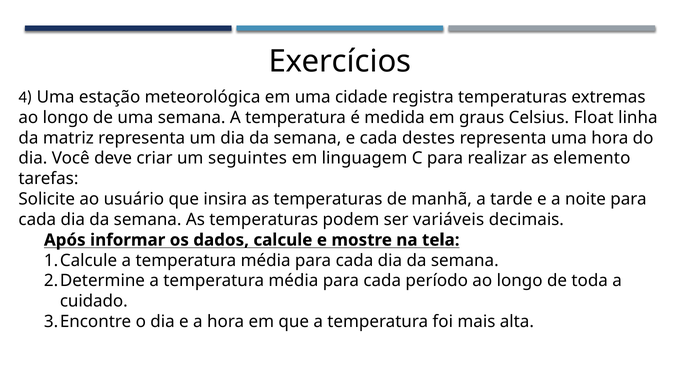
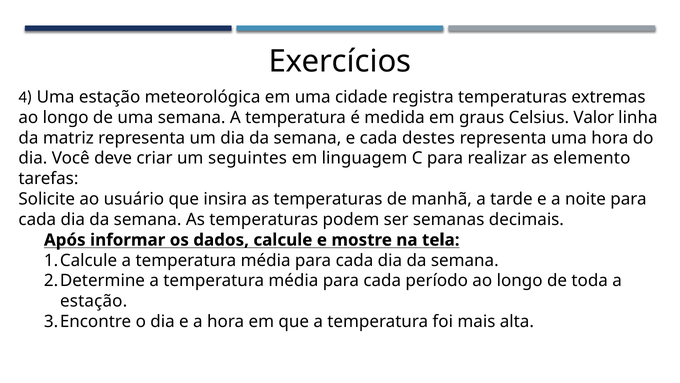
Float: Float -> Valor (594, 117)
variáveis: variáveis -> semanas (449, 219)
cuidado: cuidado -> estação (94, 301)
